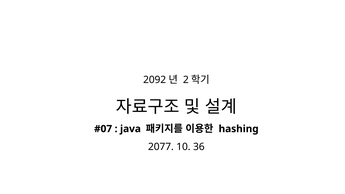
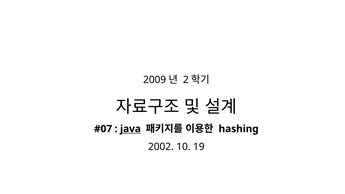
2092: 2092 -> 2009 (155, 80)
java underline: none -> present (130, 129)
2077: 2077 -> 2002 (161, 147)
36: 36 -> 19 (199, 147)
